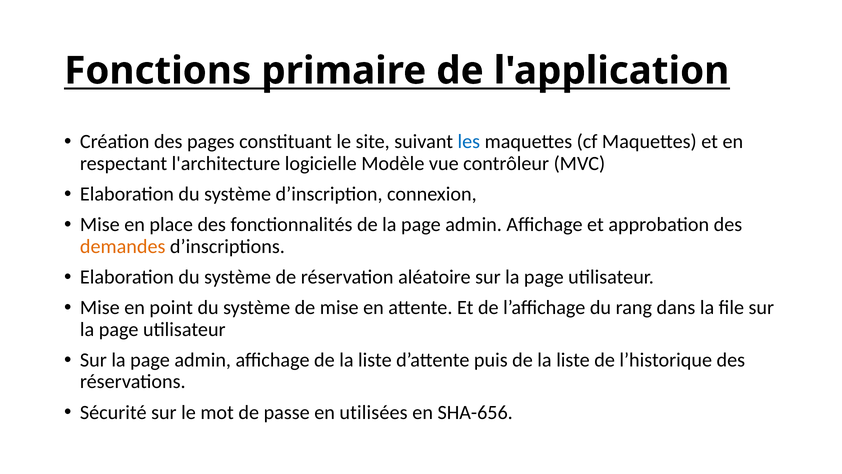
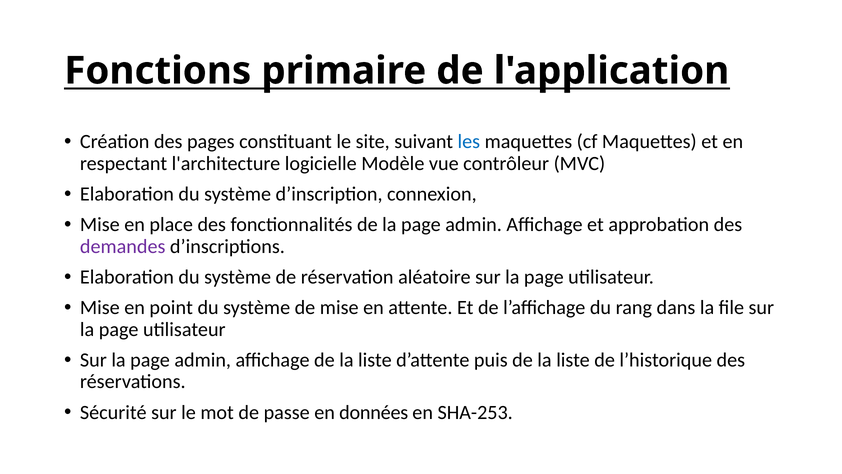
demandes colour: orange -> purple (123, 246)
utilisées: utilisées -> données (374, 412)
SHA-656: SHA-656 -> SHA-253 (475, 412)
